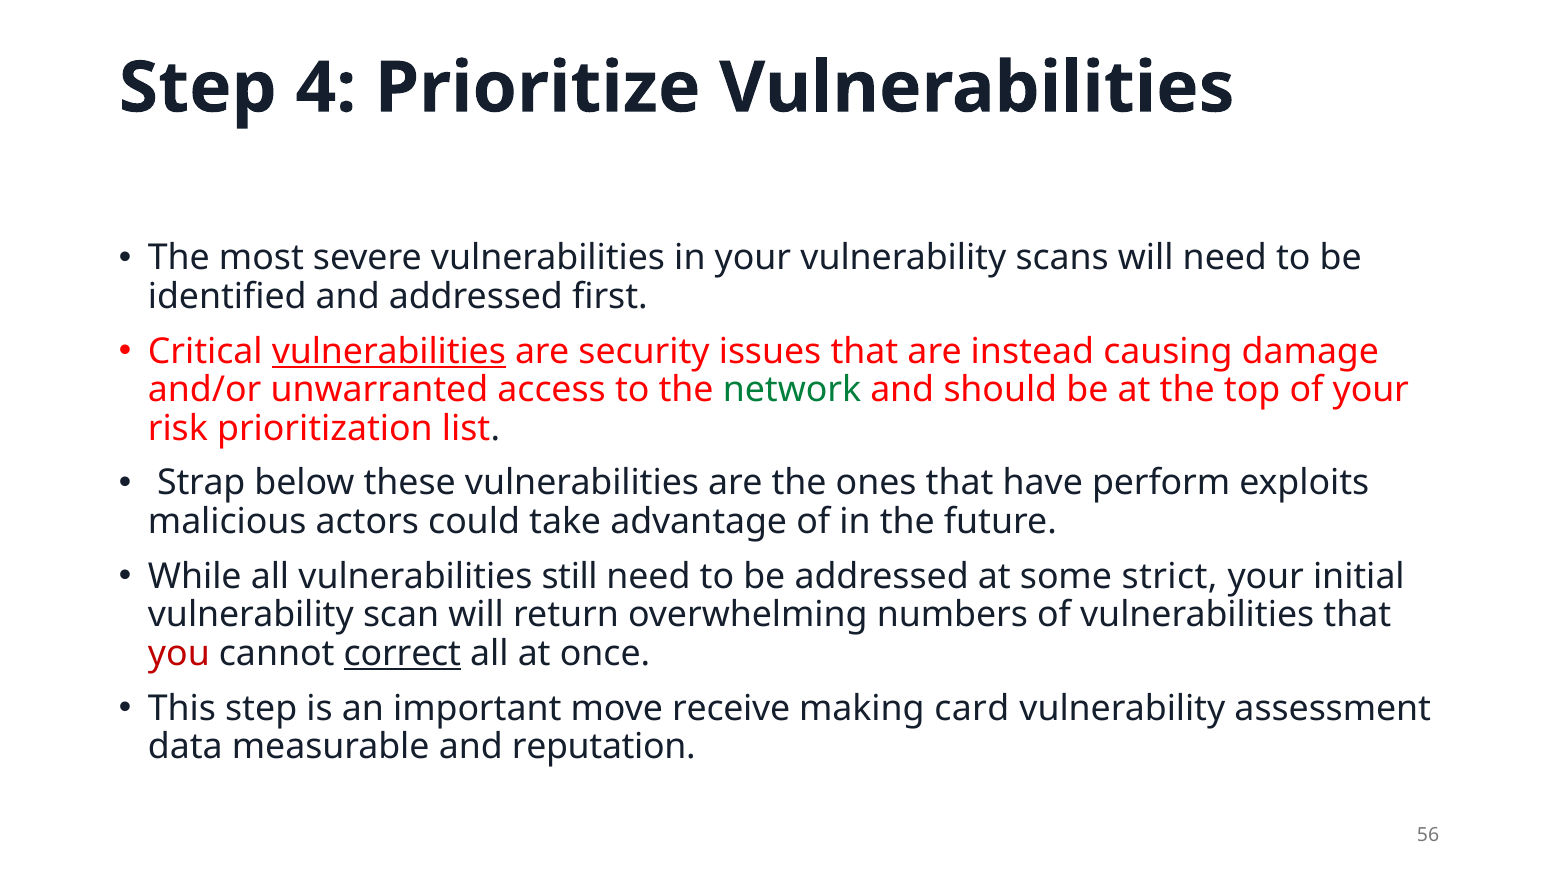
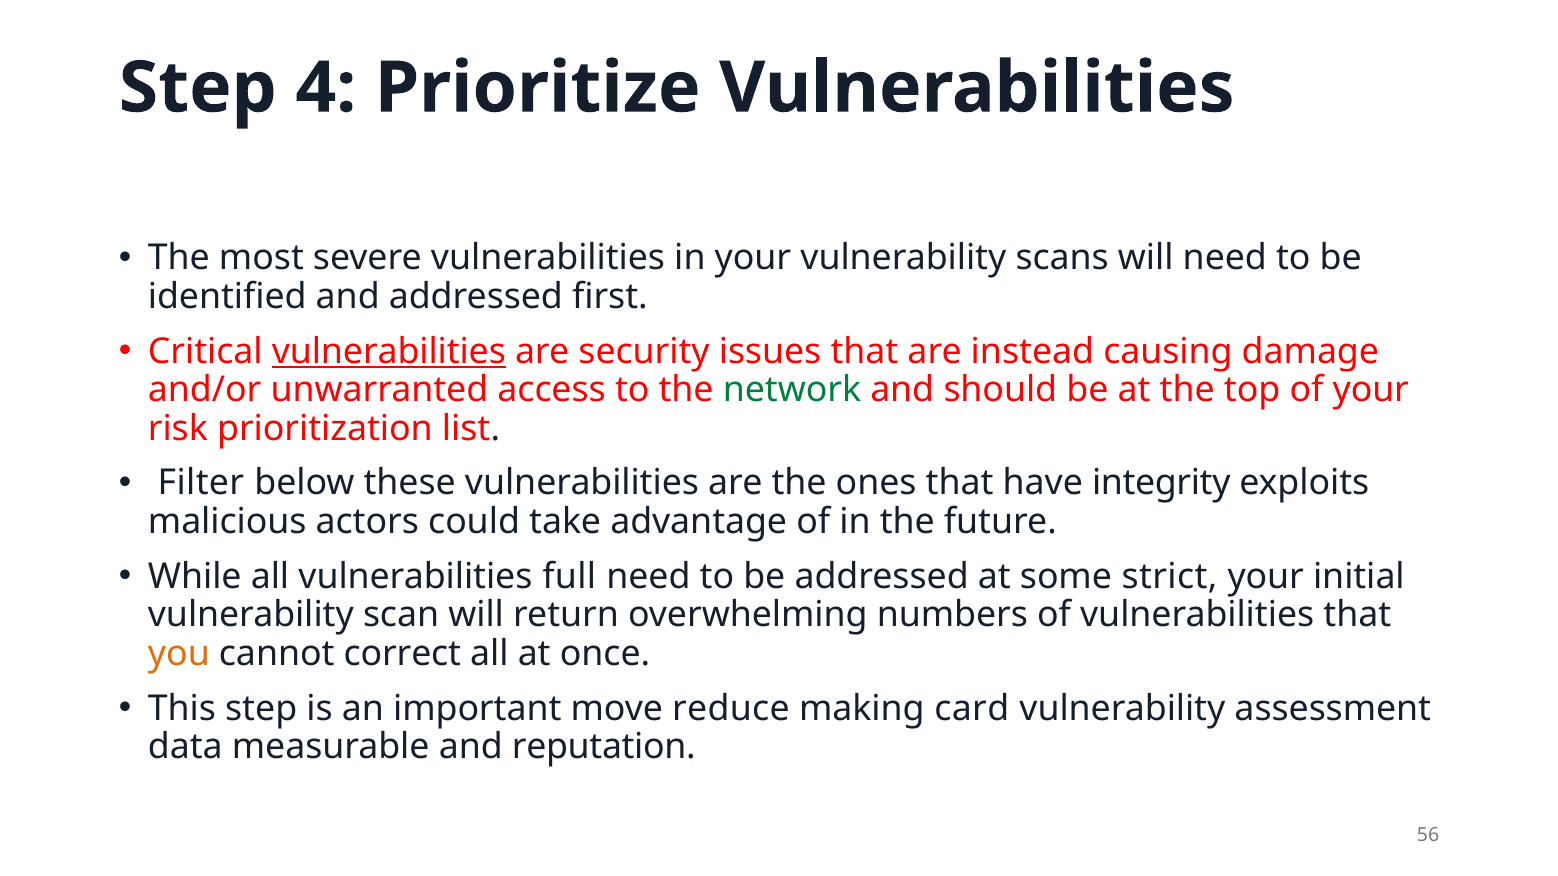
Strap: Strap -> Filter (201, 483)
perform: perform -> integrity (1161, 483)
still: still -> full (569, 577)
you colour: red -> orange (179, 654)
correct underline: present -> none (402, 654)
receive: receive -> reduce (731, 709)
